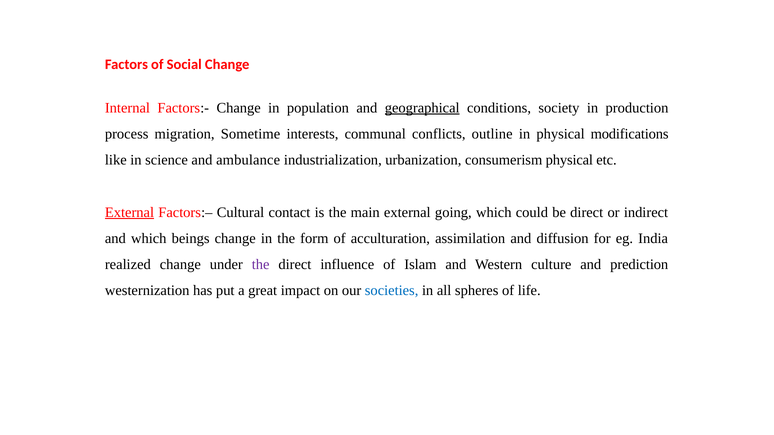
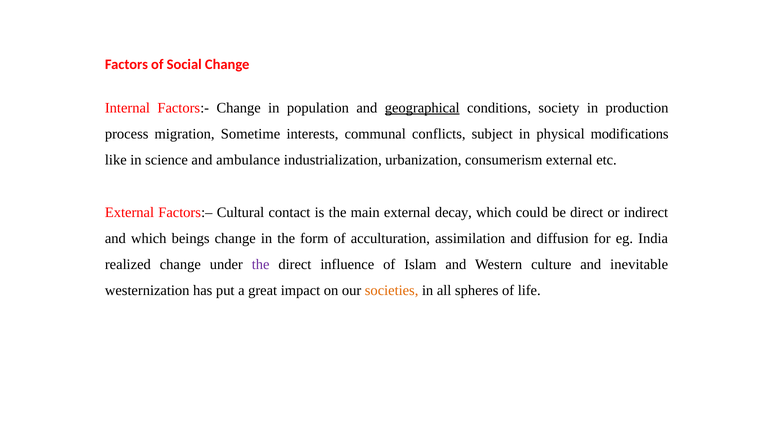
outline: outline -> subject (492, 134)
consumerism physical: physical -> external (569, 160)
External underline: present -> none (130, 212)
going: going -> decay (453, 212)
prediction: prediction -> inevitable (639, 265)
societies colour: blue -> orange (392, 291)
